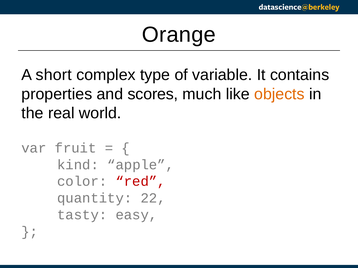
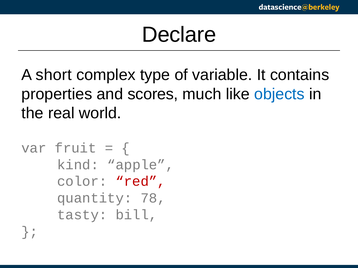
Orange: Orange -> Declare (179, 35)
objects colour: orange -> blue (279, 94)
22: 22 -> 78 (153, 198)
easy: easy -> bill (136, 215)
